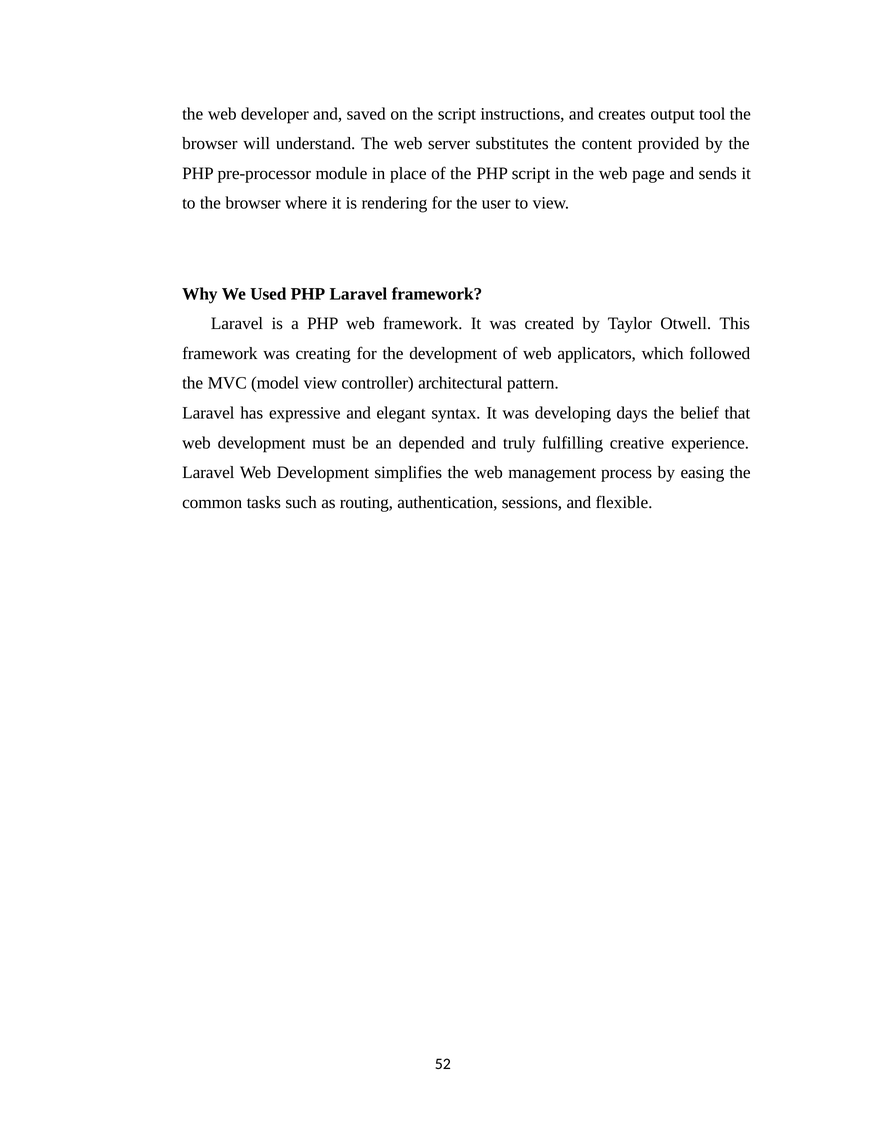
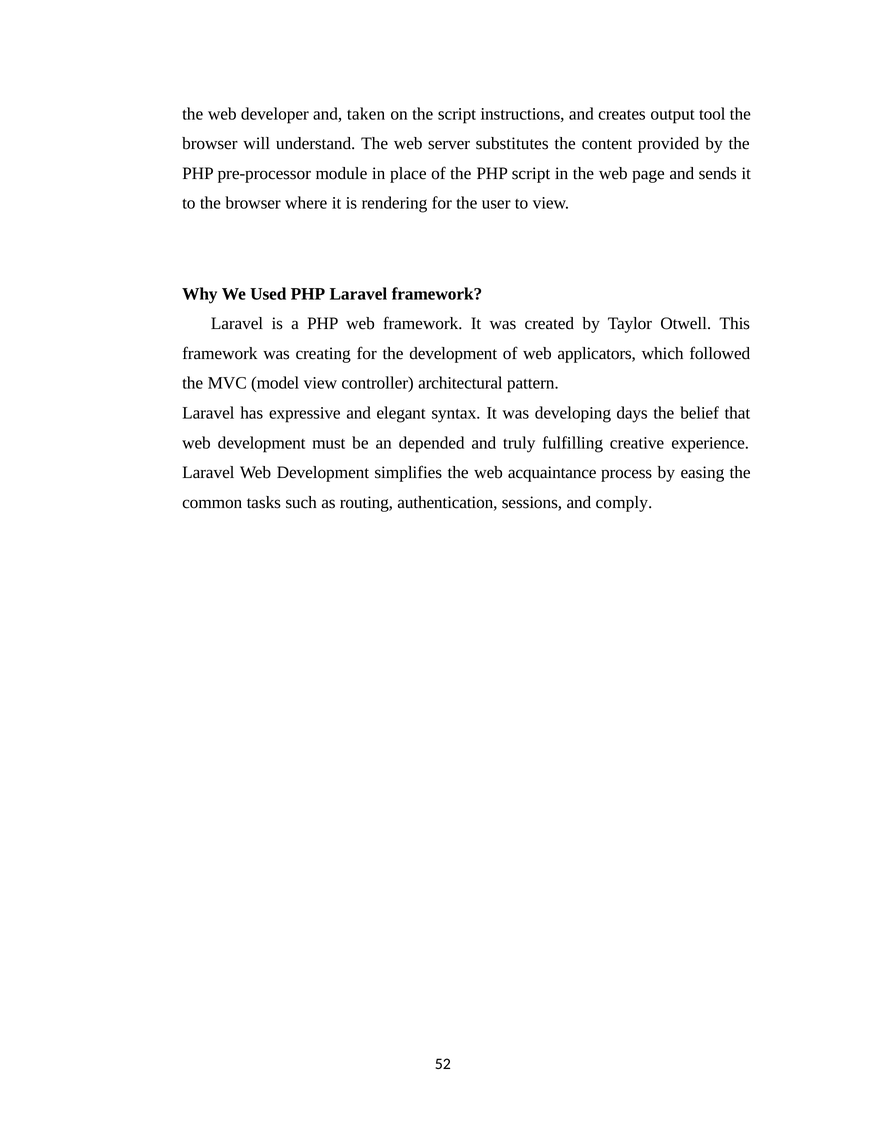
saved: saved -> taken (366, 114)
management: management -> acquaintance (552, 473)
flexible: flexible -> comply (624, 502)
